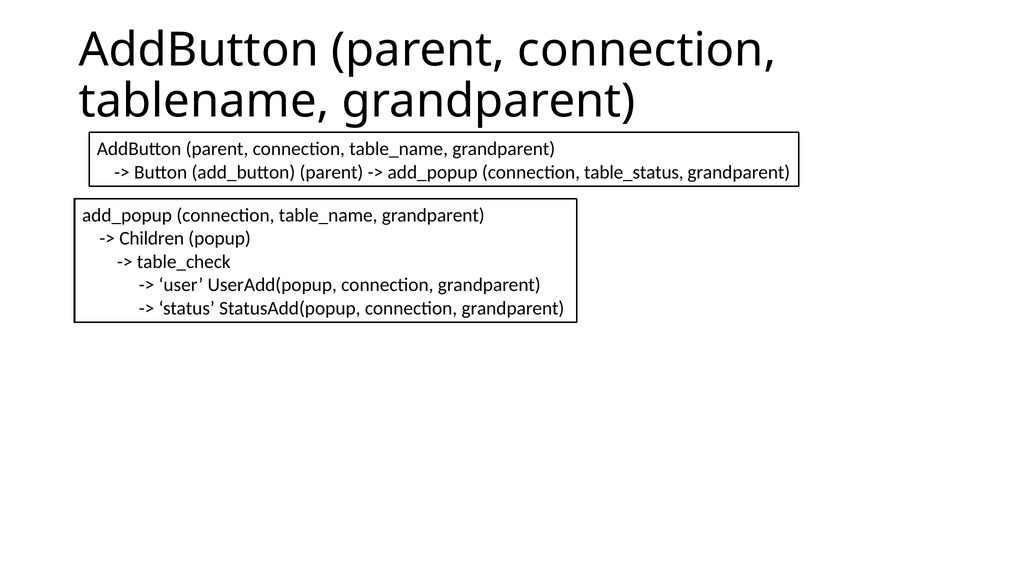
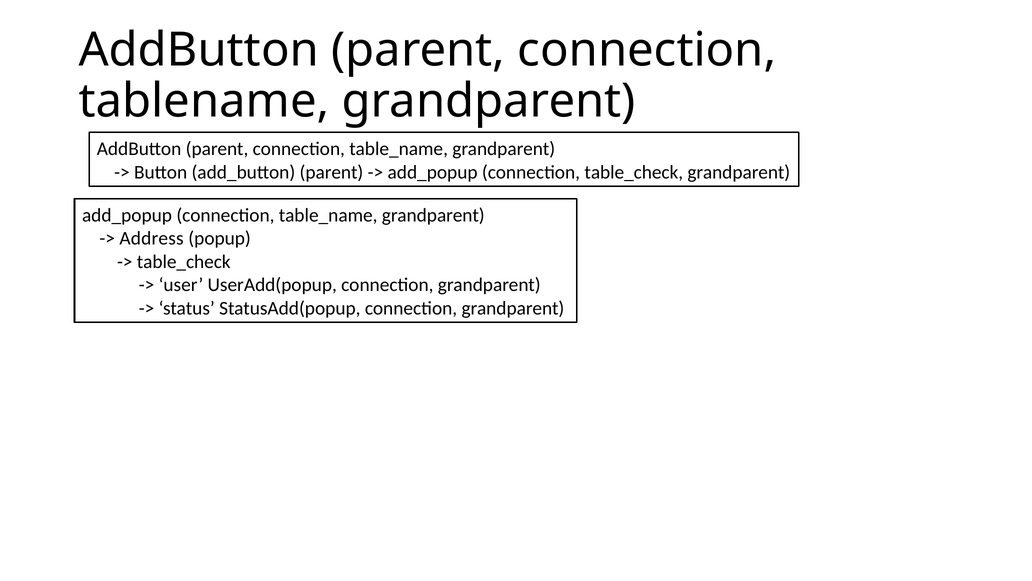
connection table_status: table_status -> table_check (634, 172)
Children: Children -> Address (152, 238)
